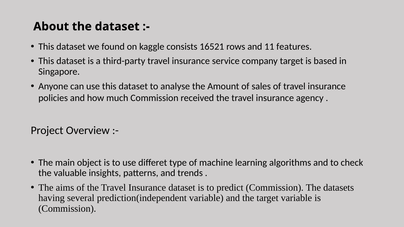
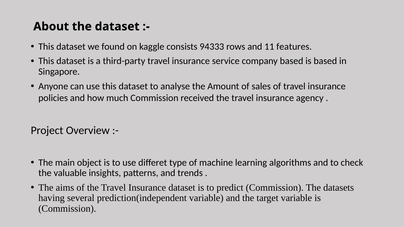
16521: 16521 -> 94333 (212, 47)
company target: target -> based (292, 61)
